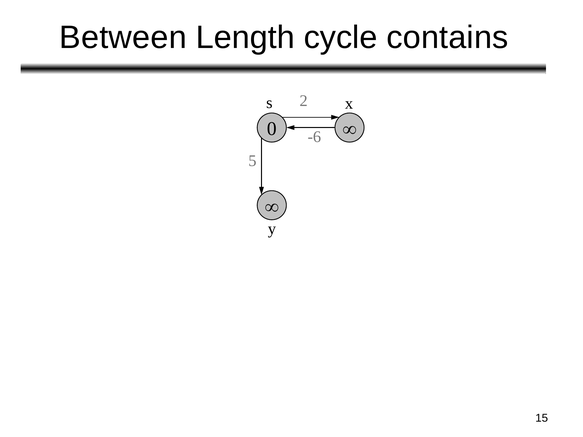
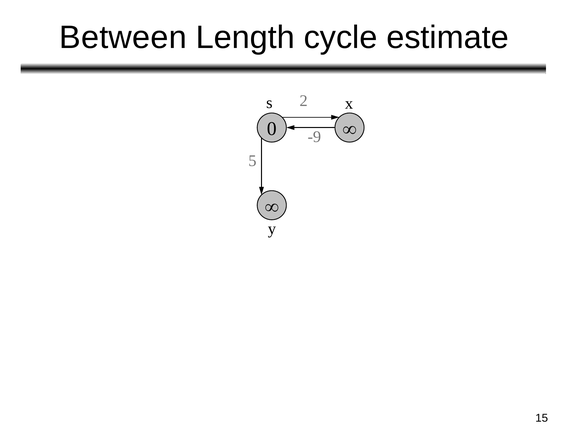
contains: contains -> estimate (448, 38)
-6: -6 -> -9 (314, 137)
